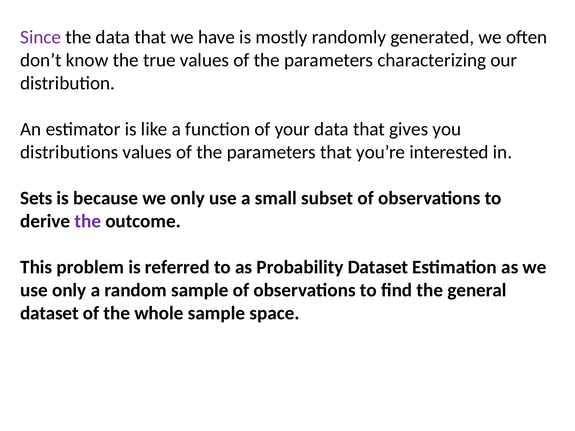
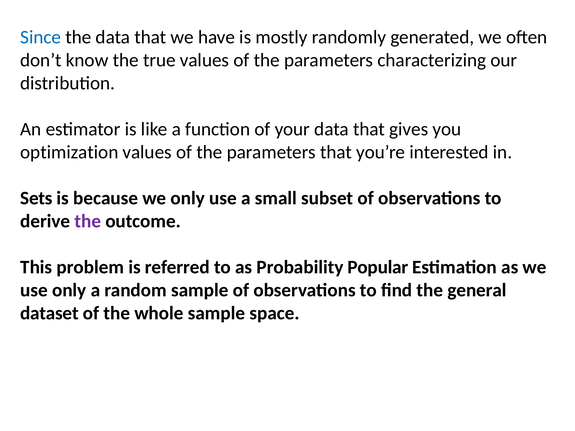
Since colour: purple -> blue (41, 37)
distributions: distributions -> optimization (69, 152)
Probability Dataset: Dataset -> Popular (378, 267)
